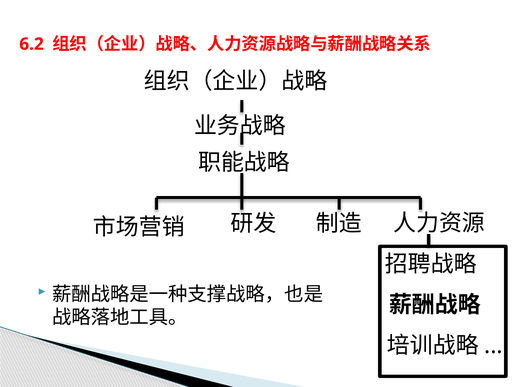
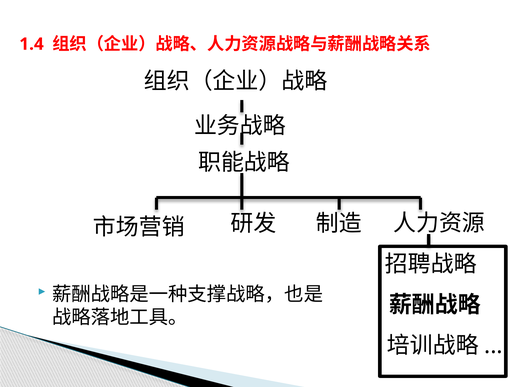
6.2: 6.2 -> 1.4 (32, 44)
